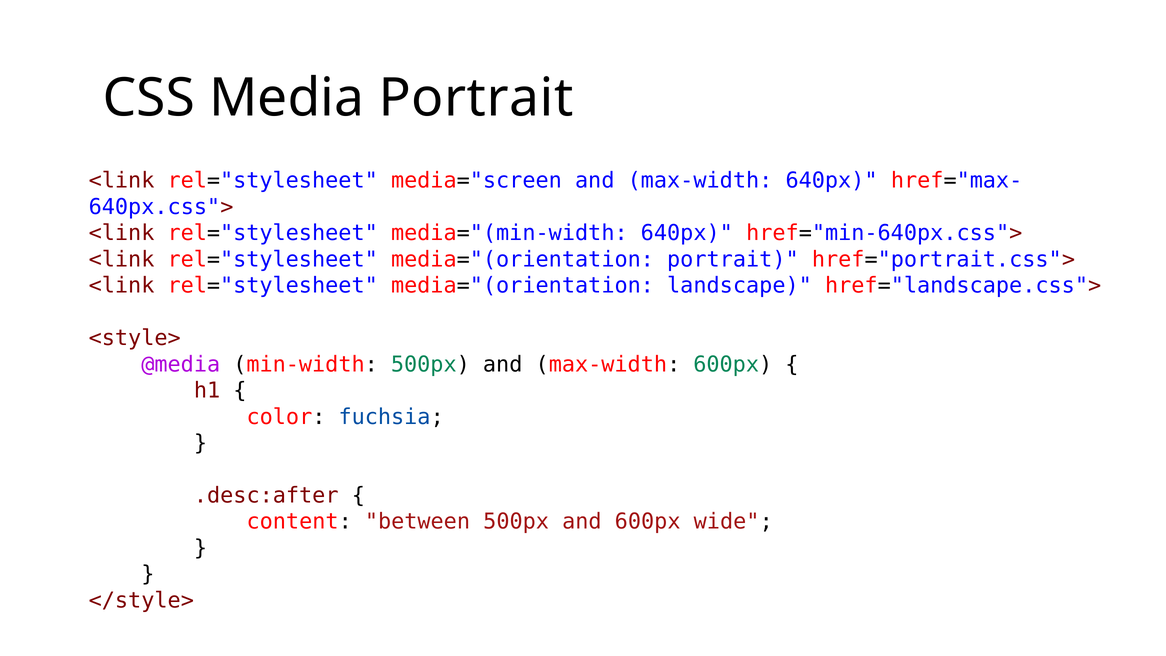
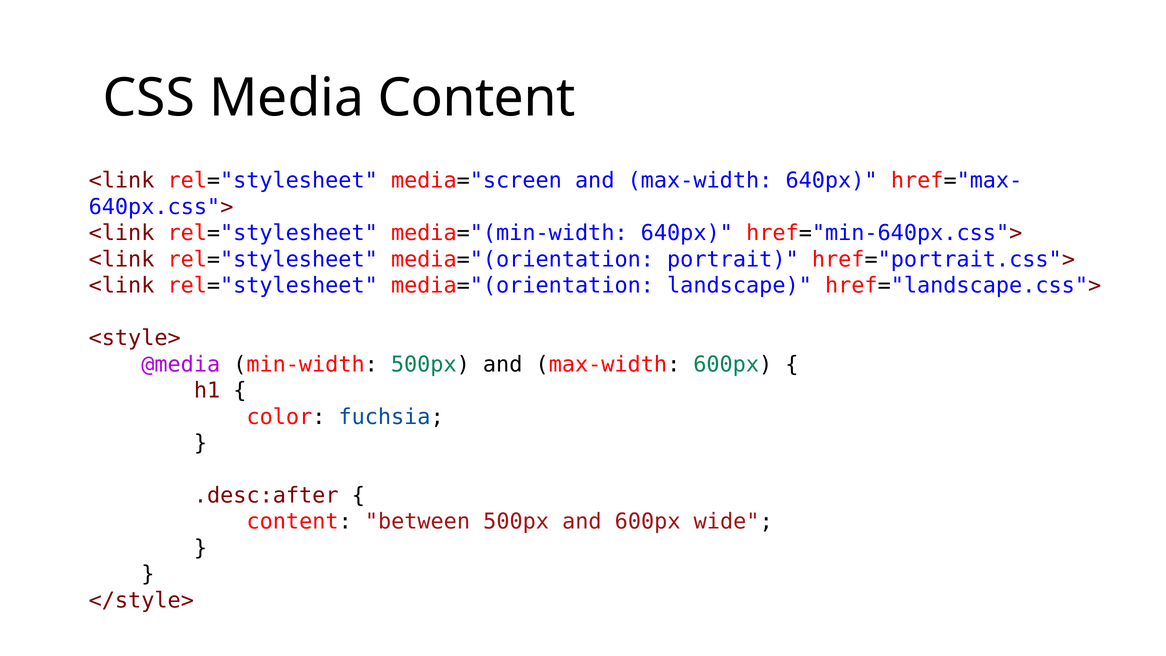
Media Portrait: Portrait -> Content (477, 98)
